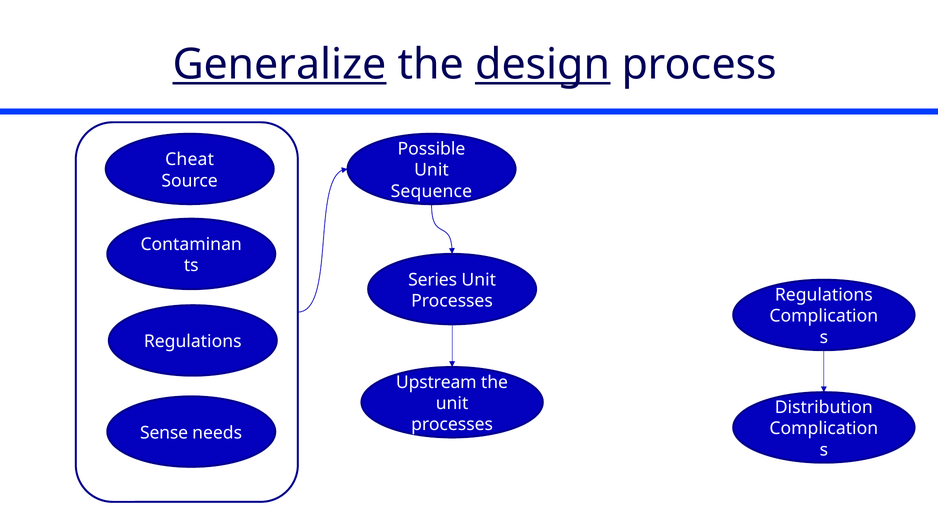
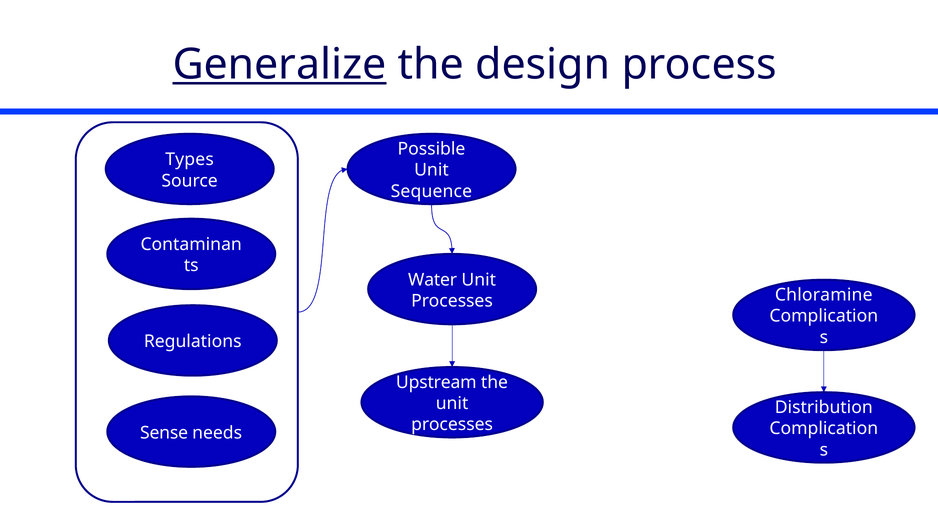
design underline: present -> none (543, 65)
Cheat: Cheat -> Types (190, 159)
Series: Series -> Water (433, 280)
Processes Regulations: Regulations -> Chloramine (824, 295)
